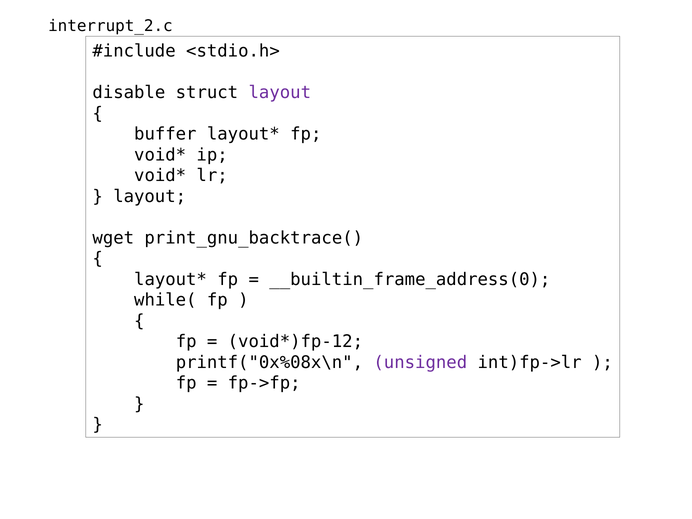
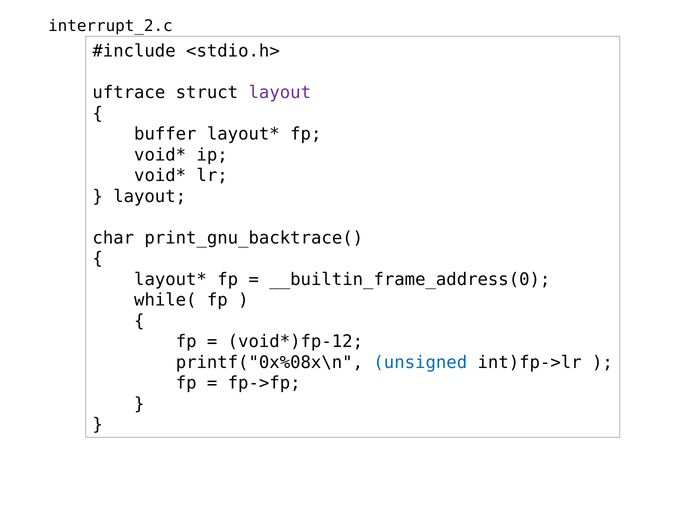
disable: disable -> uftrace (129, 93)
wget: wget -> char (113, 238)
unsigned colour: purple -> blue (420, 362)
